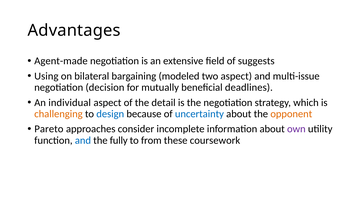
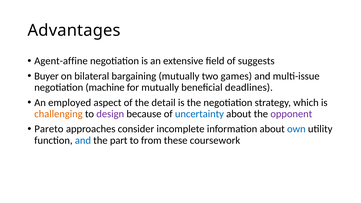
Agent-made: Agent-made -> Agent-affine (61, 61)
Using: Using -> Buyer (46, 76)
bargaining modeled: modeled -> mutually (179, 76)
two aspect: aspect -> games (236, 76)
decision: decision -> machine (105, 87)
individual: individual -> employed (70, 103)
design colour: blue -> purple (110, 114)
opponent colour: orange -> purple (291, 114)
own colour: purple -> blue (296, 129)
fully: fully -> part (119, 140)
